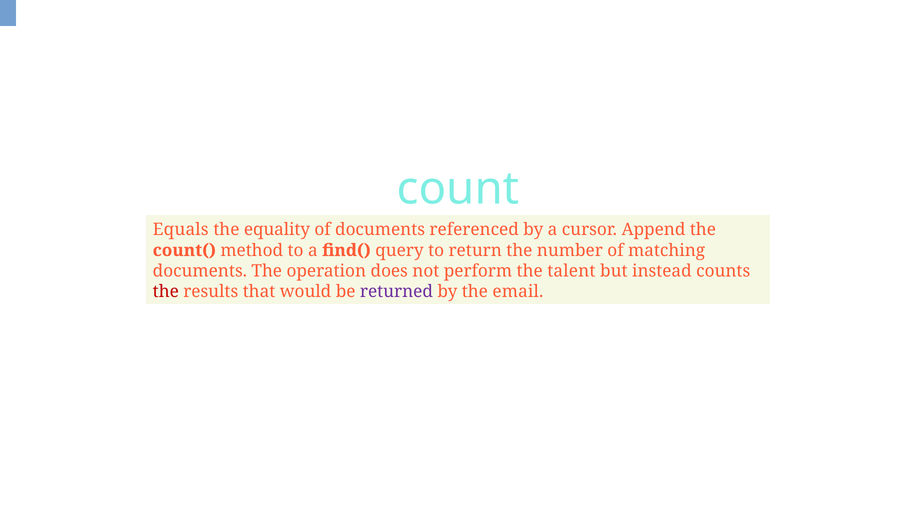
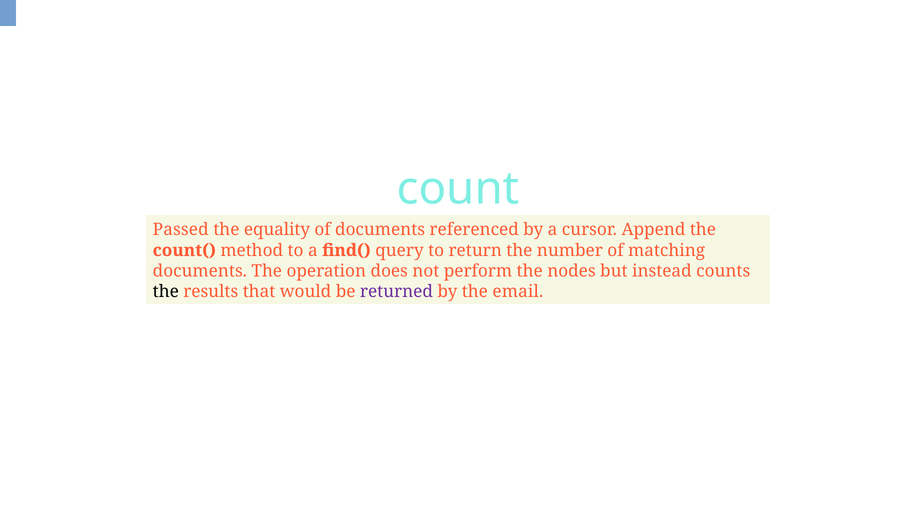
Equals: Equals -> Passed (181, 230)
talent: talent -> nodes (571, 271)
the colour: red -> black (166, 292)
